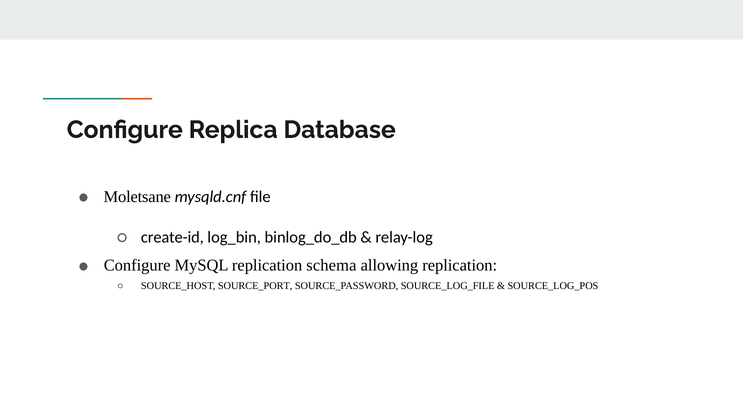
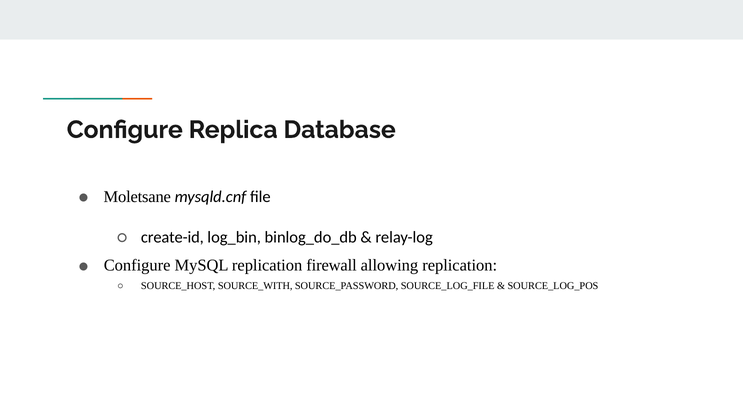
schema: schema -> firewall (332, 265)
SOURCE_PORT: SOURCE_PORT -> SOURCE_WITH (255, 286)
